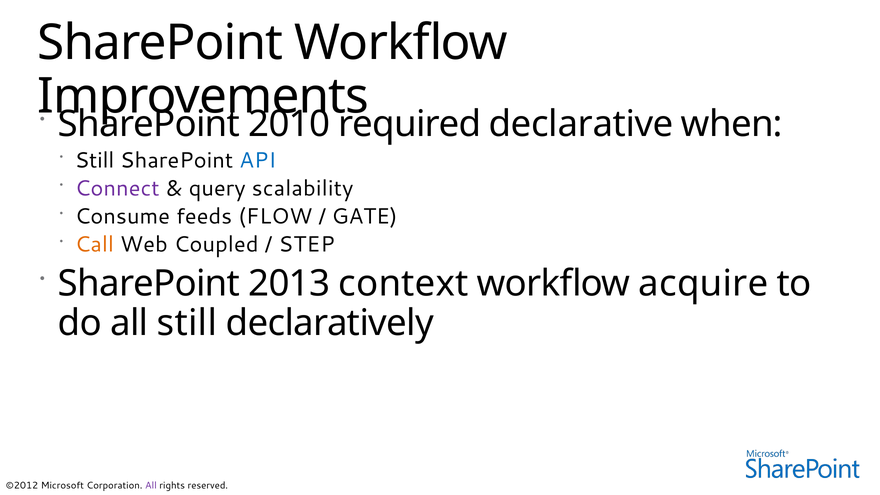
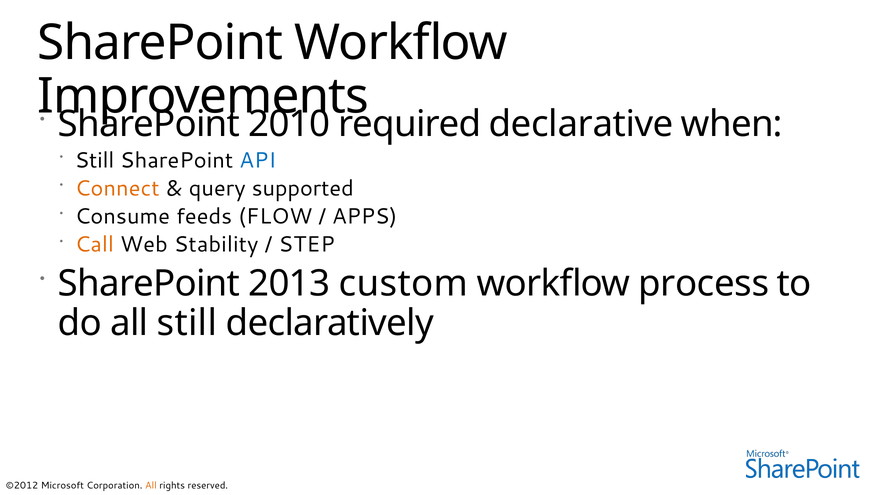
Connect colour: purple -> orange (117, 188)
scalability: scalability -> supported (303, 188)
GATE: GATE -> APPS (365, 217)
Coupled: Coupled -> Stability (216, 245)
context: context -> custom (403, 284)
acquire: acquire -> process (704, 284)
All colour: purple -> orange (151, 486)
